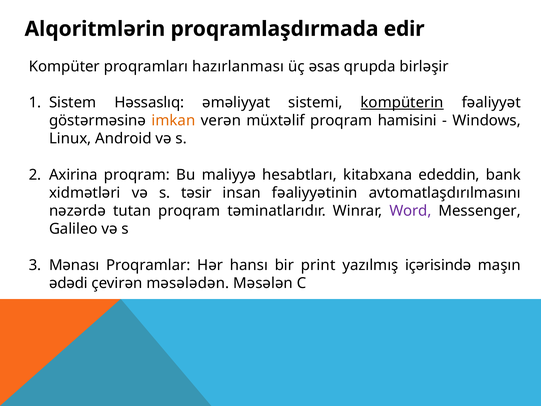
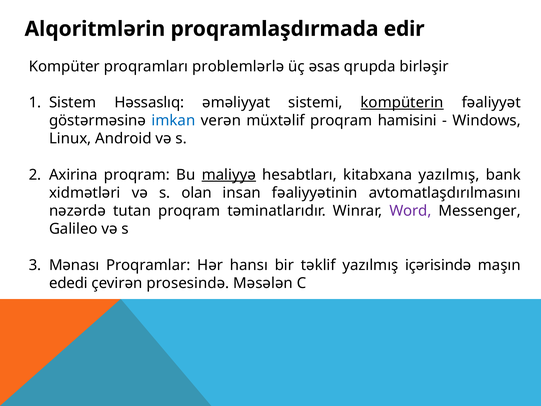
hazırlanması: hazırlanması -> problemlərlə (238, 66)
imkan colour: orange -> blue (174, 121)
maliyyə underline: none -> present (229, 175)
kitabxana ededdin: ededdin -> yazılmış (449, 175)
təsir: təsir -> olan (197, 193)
print: print -> təklif (318, 265)
ədədi: ədədi -> ededi (68, 283)
məsələdən: məsələdən -> prosesində (188, 283)
